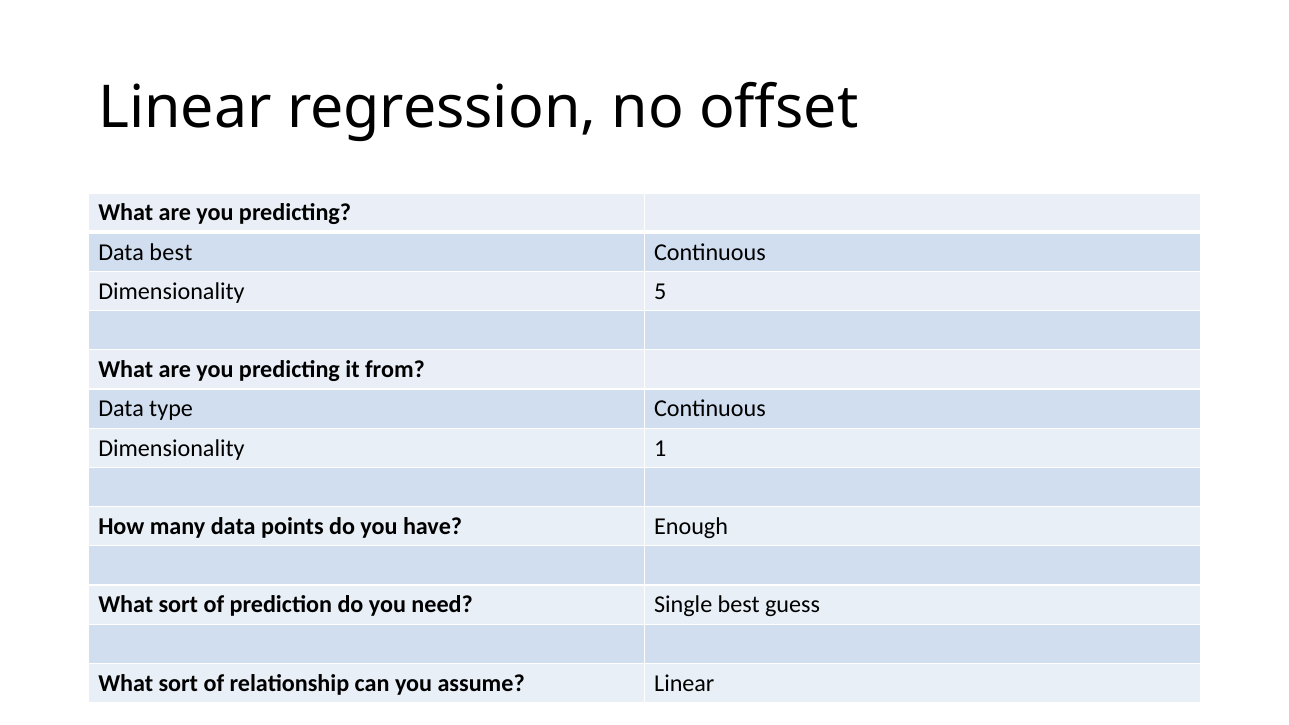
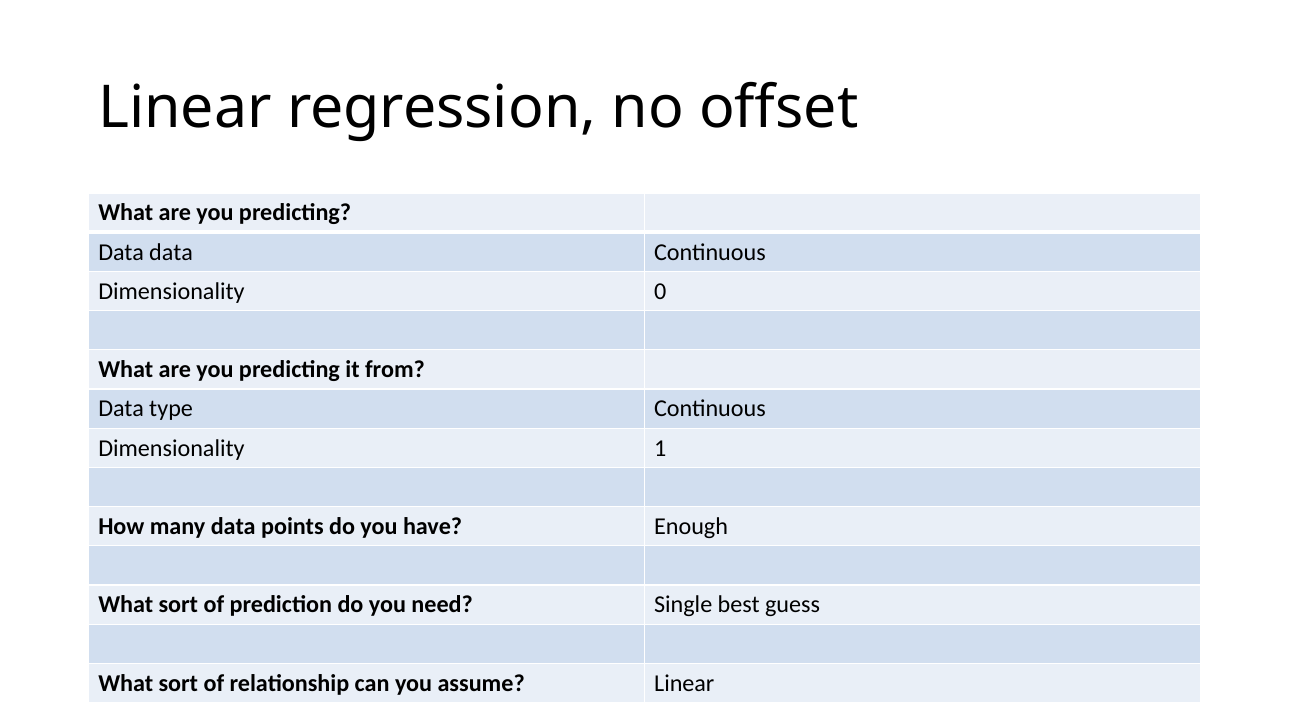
Data best: best -> data (171, 252)
5: 5 -> 0 (660, 291)
